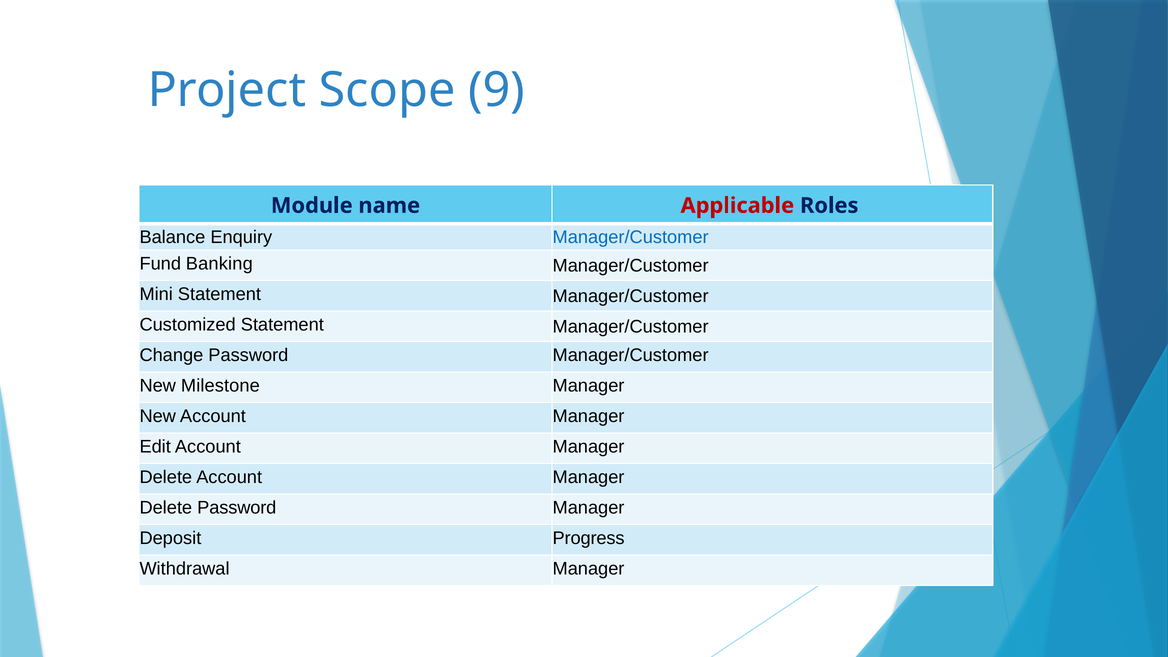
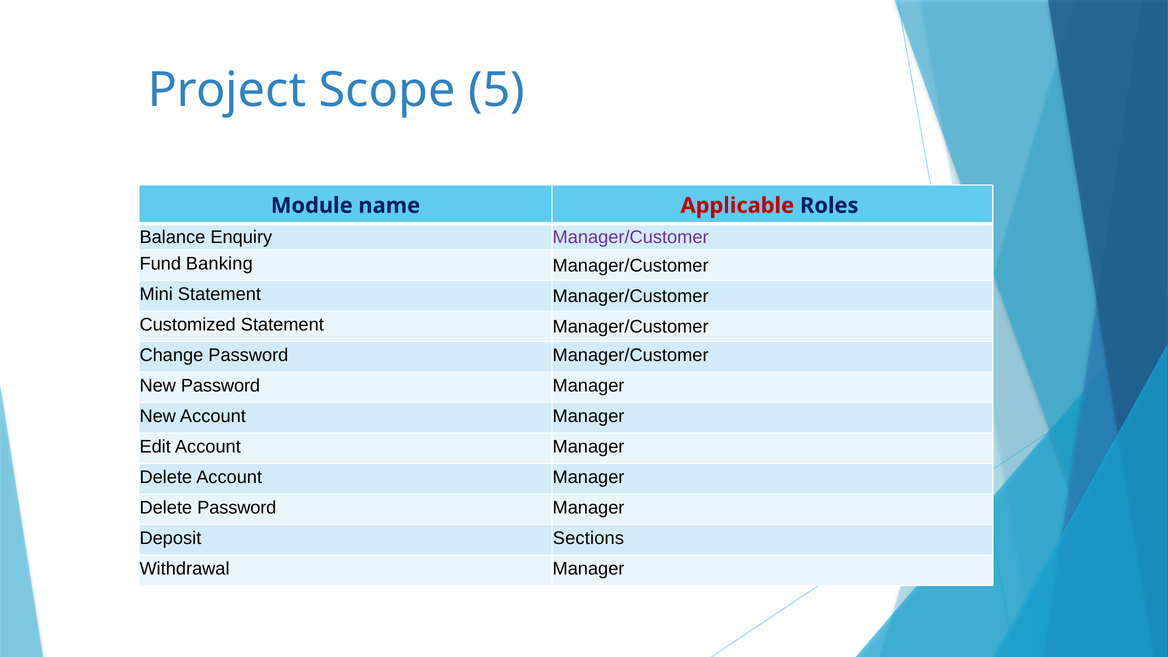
9: 9 -> 5 (497, 90)
Manager/Customer colour: blue -> purple (631, 237)
New Milestone: Milestone -> Password (221, 386)
Progress: Progress -> Sections (588, 538)
